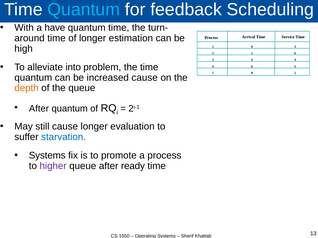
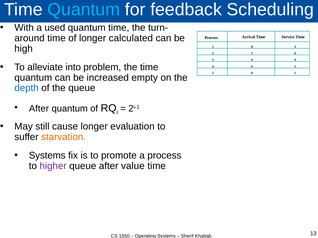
have: have -> used (55, 28)
estimation: estimation -> calculated (131, 38)
increased cause: cause -> empty (145, 78)
depth colour: orange -> blue (27, 88)
starvation colour: blue -> orange (64, 137)
ready: ready -> value (133, 166)
